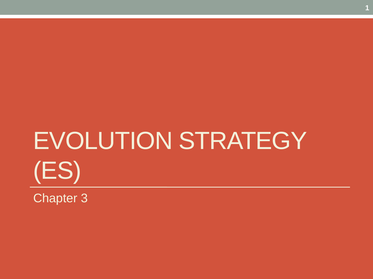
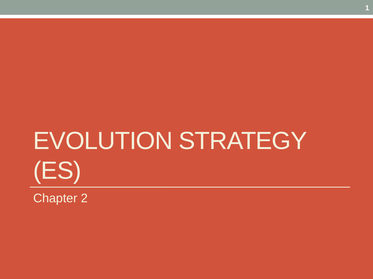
3: 3 -> 2 (84, 199)
